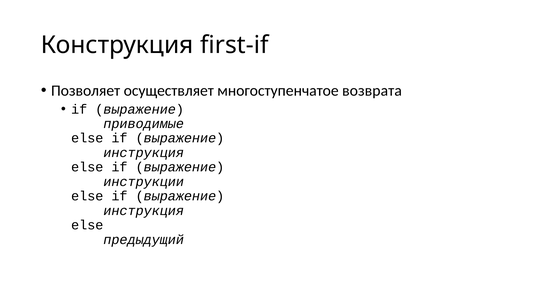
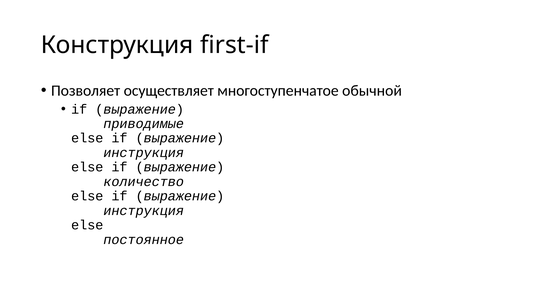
возврата: возврата -> обычной (372, 91)
инструкции: инструкции -> количество (144, 182)
предыдущий: предыдущий -> постоянное (144, 240)
